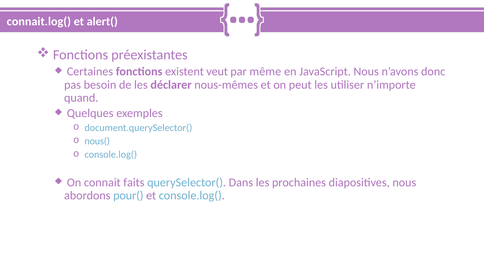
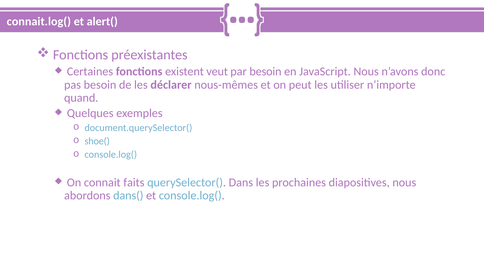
par même: même -> besoin (265, 72)
nous(: nous( -> shoe( (97, 141)
pour(: pour( -> dans( (128, 196)
